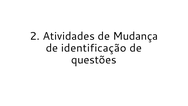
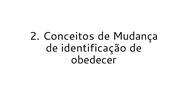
Atividades: Atividades -> Conceitos (69, 36)
questões: questões -> obedecer (94, 60)
